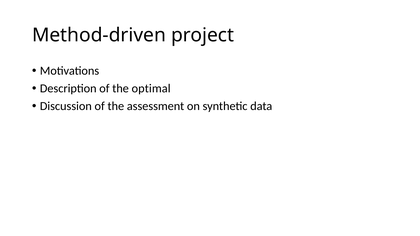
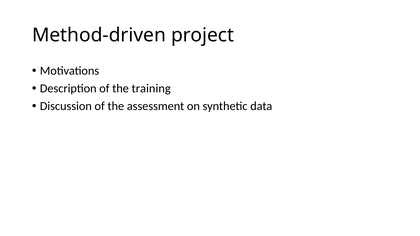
optimal: optimal -> training (151, 89)
